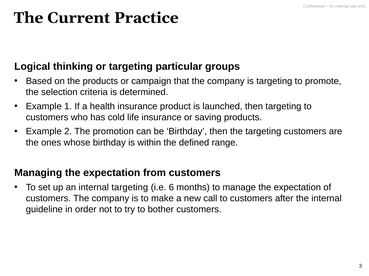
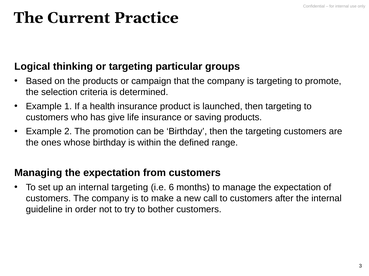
cold: cold -> give (116, 118)
